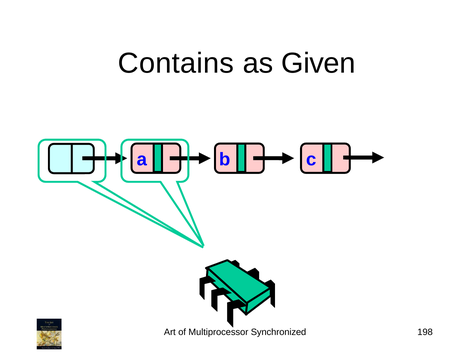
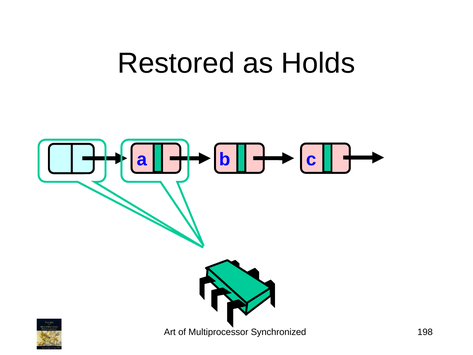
Contains: Contains -> Restored (176, 63)
Given: Given -> Holds (318, 63)
